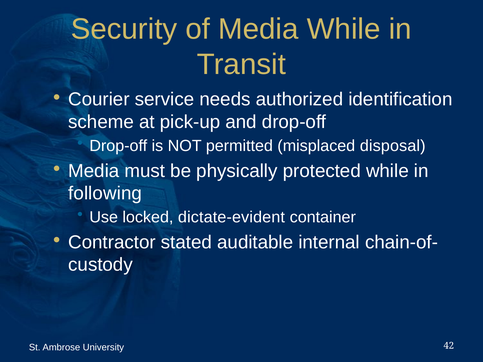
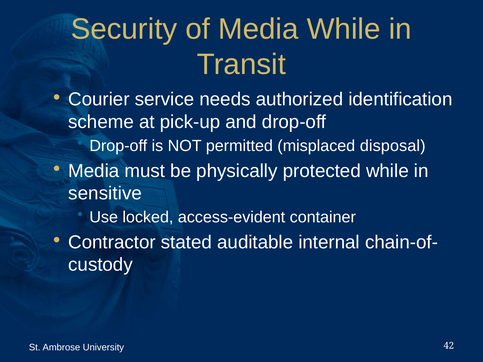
following: following -> sensitive (105, 193)
dictate-evident: dictate-evident -> access-evident (232, 217)
